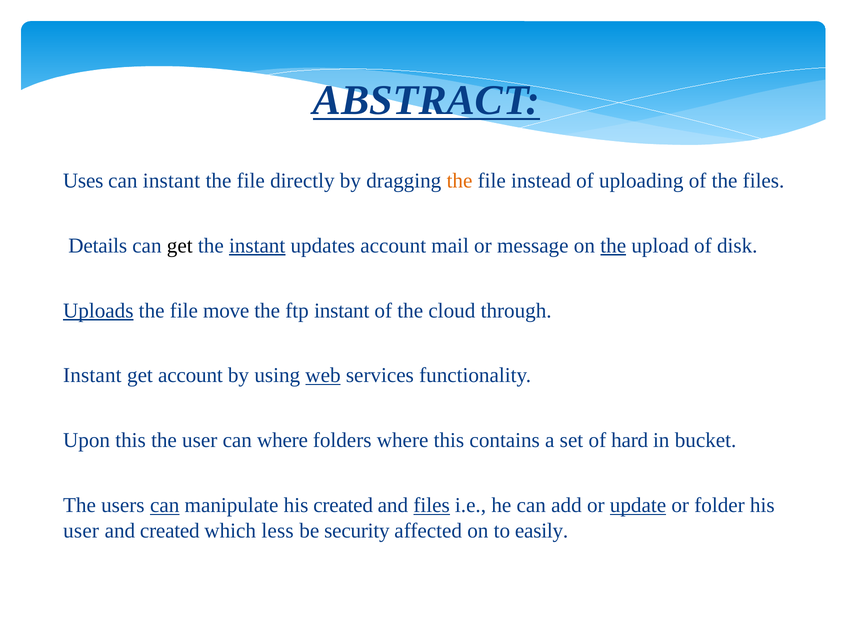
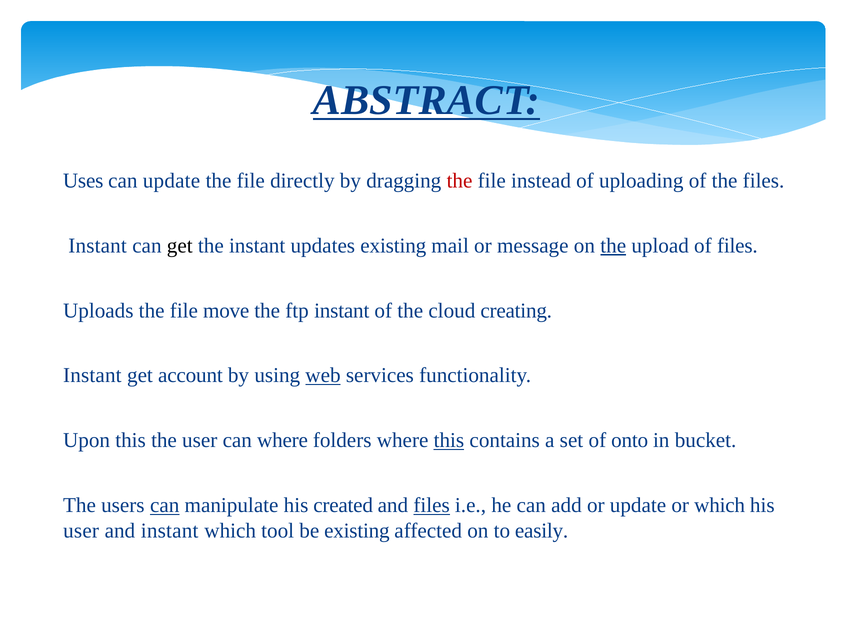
can instant: instant -> update (171, 181)
the colour: orange -> red (460, 181)
Details: Details -> Instant (98, 245)
instant underline: present -> none (257, 245)
updates account: account -> existing (393, 245)
of disk: disk -> files (737, 245)
Uploads underline: present -> none (98, 310)
through: through -> creating (516, 310)
this underline: none -> present (449, 440)
hard: hard -> onto (630, 440)
update underline: present -> none (638, 505)
or folder: folder -> which (720, 505)
and created: created -> instant (170, 530)
less: less -> tool (278, 530)
be security: security -> existing (357, 530)
